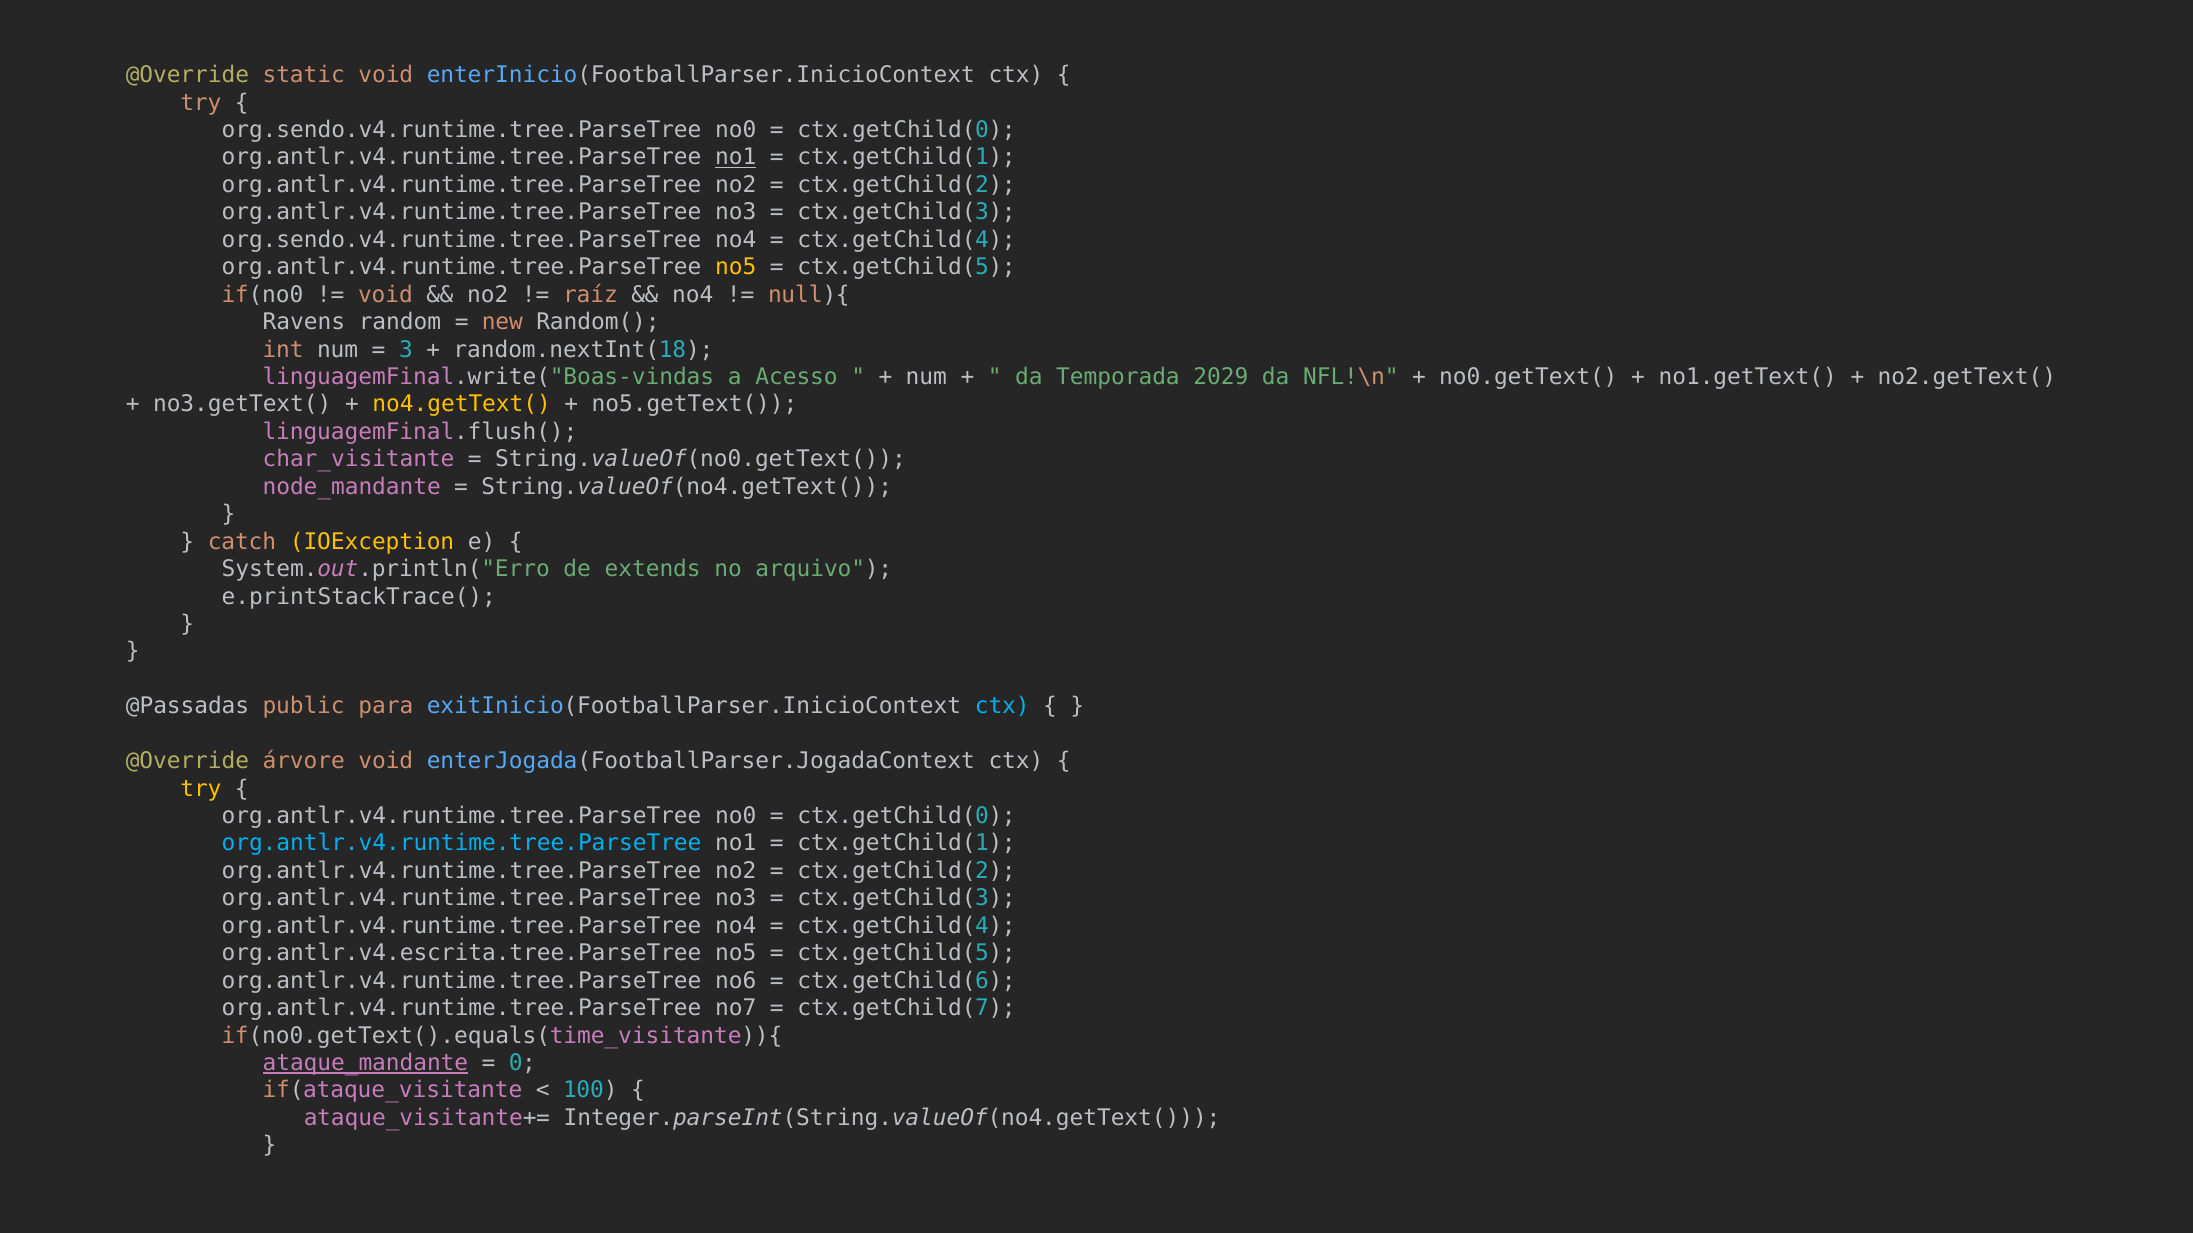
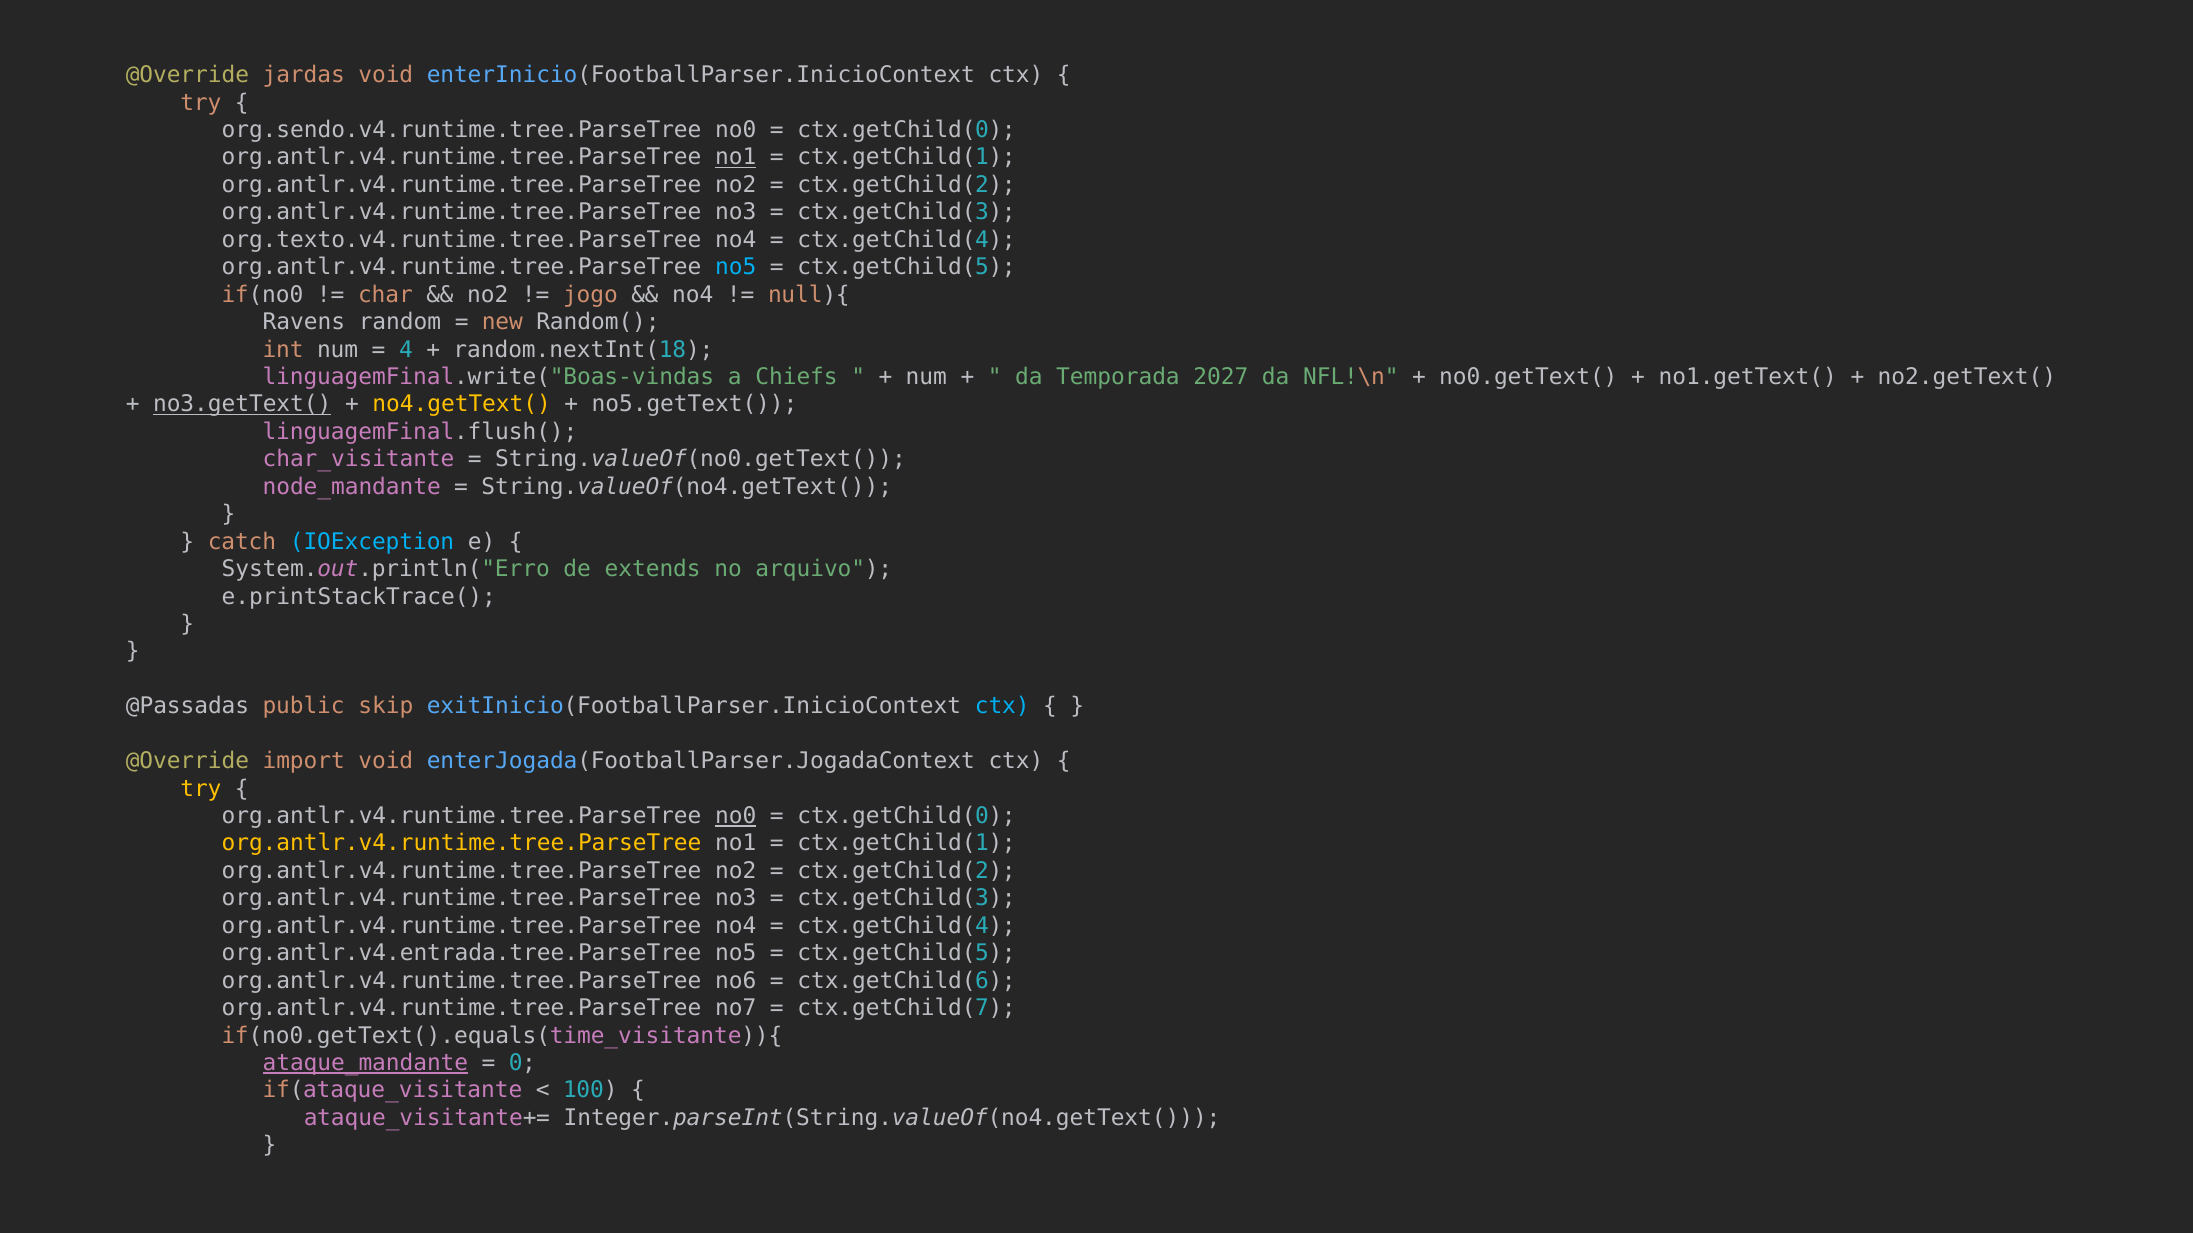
static: static -> jardas (304, 75)
org.sendo.v4.runtime.tree.ParseTree: org.sendo.v4.runtime.tree.ParseTree -> org.texto.v4.runtime.tree.ParseTree (462, 240)
no5 colour: yellow -> light blue (736, 267)
void: void -> char (385, 295)
raíz: raíz -> jogo (590, 295)
3: 3 -> 4 (406, 350)
Acesso: Acesso -> Chiefs (797, 377)
2029: 2029 -> 2027 (1221, 377)
no3.getText( underline: none -> present (242, 405)
IOException colour: yellow -> light blue (372, 542)
para: para -> skip (386, 707)
árvore: árvore -> import (304, 761)
no0 underline: none -> present (736, 816)
org.antlr.v4.runtime.tree.ParseTree colour: light blue -> yellow (462, 844)
org.antlr.v4.escrita.tree.ParseTree: org.antlr.v4.escrita.tree.ParseTree -> org.antlr.v4.entrada.tree.ParseTree (462, 954)
